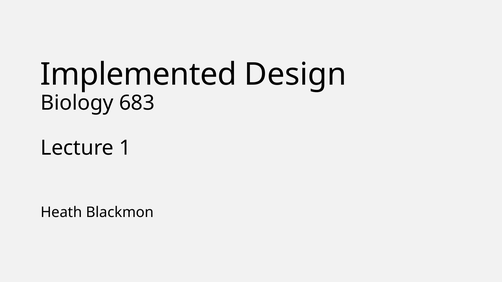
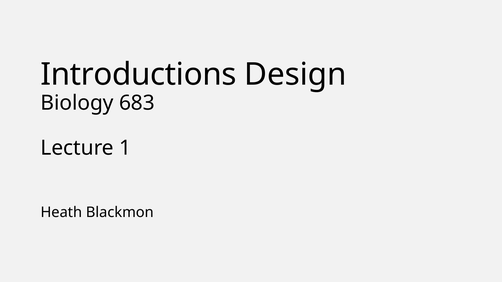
Implemented: Implemented -> Introductions (138, 75)
